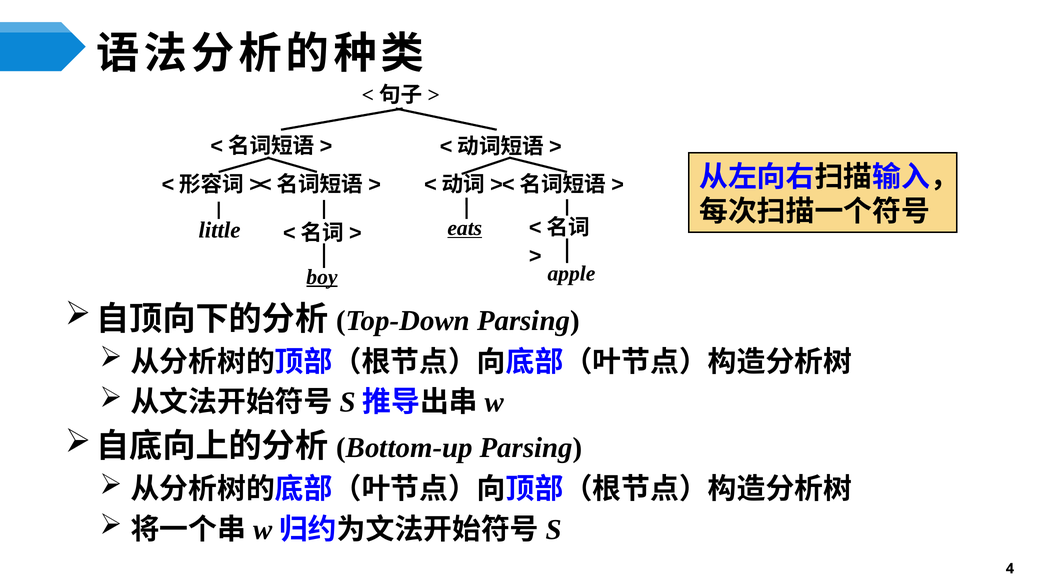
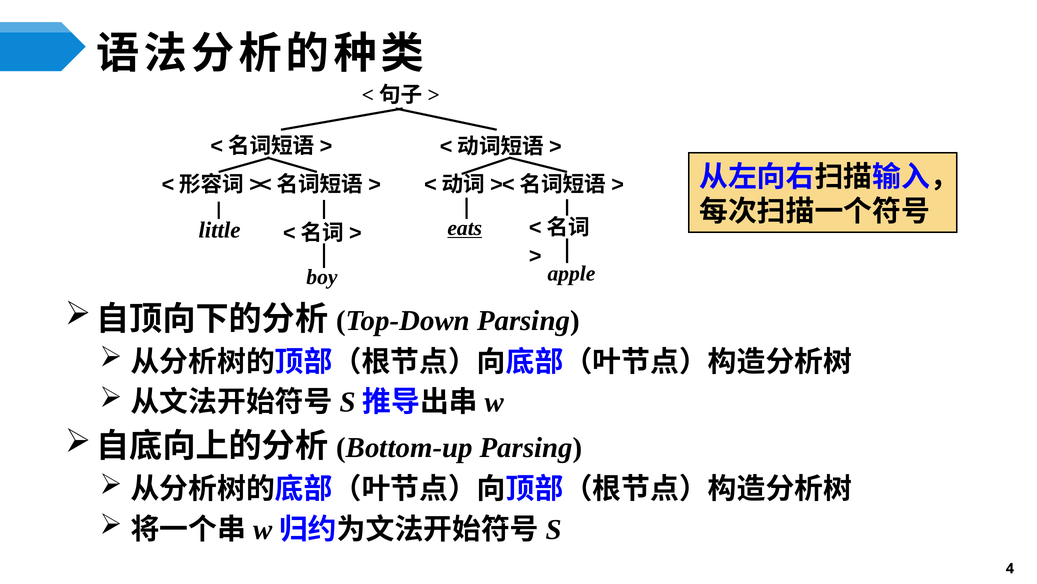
boy underline: present -> none (322, 277)
